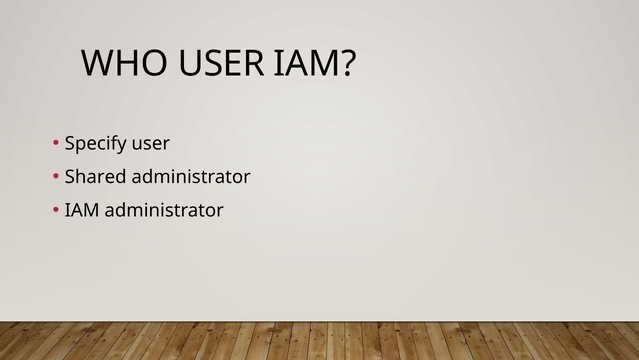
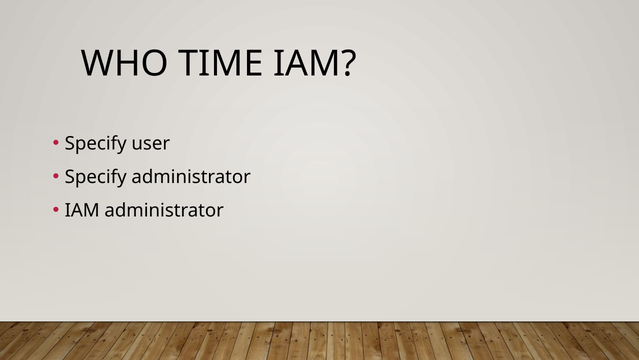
WHO USER: USER -> TIME (221, 64)
Shared: Shared -> Specify (96, 177)
